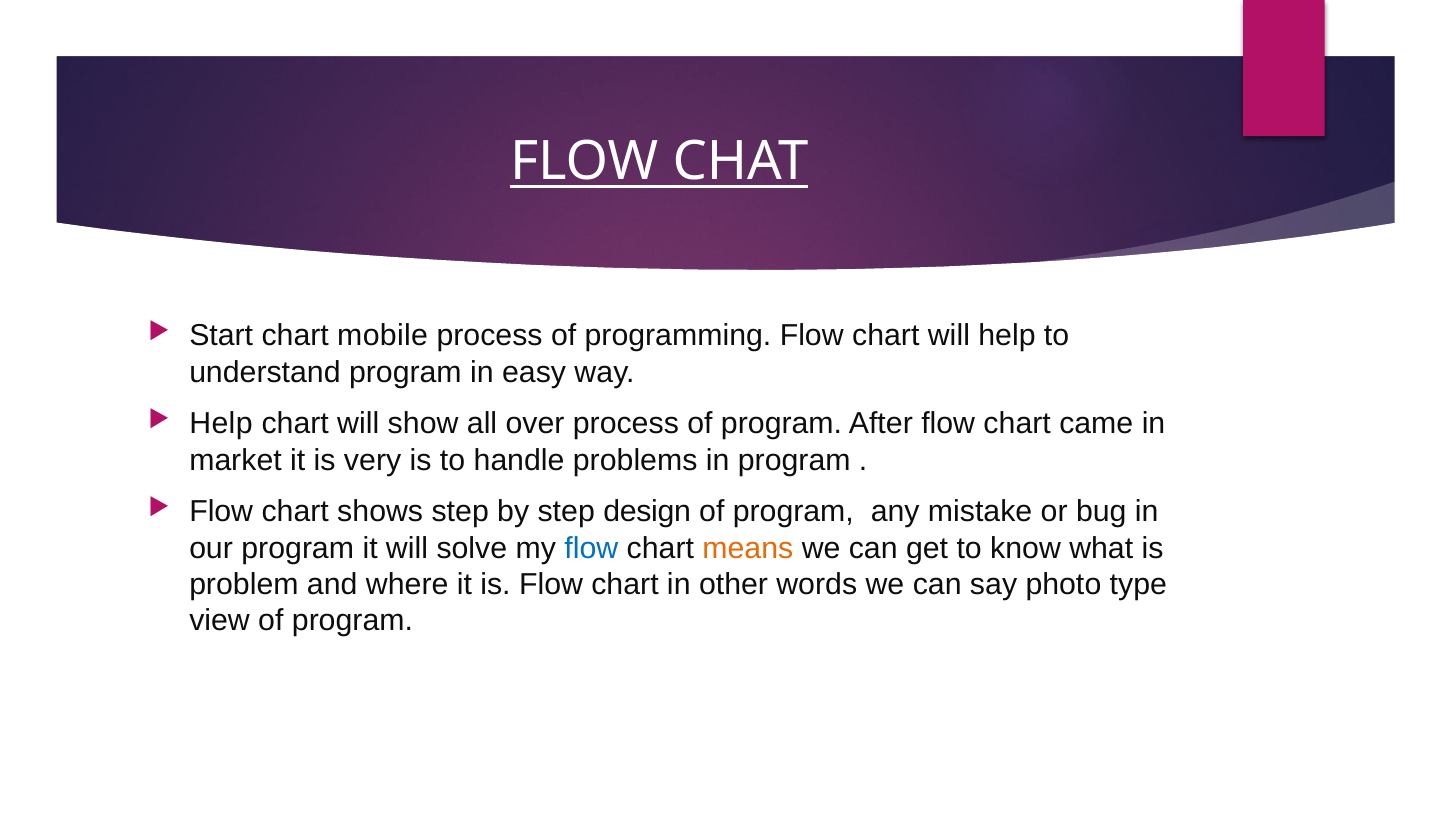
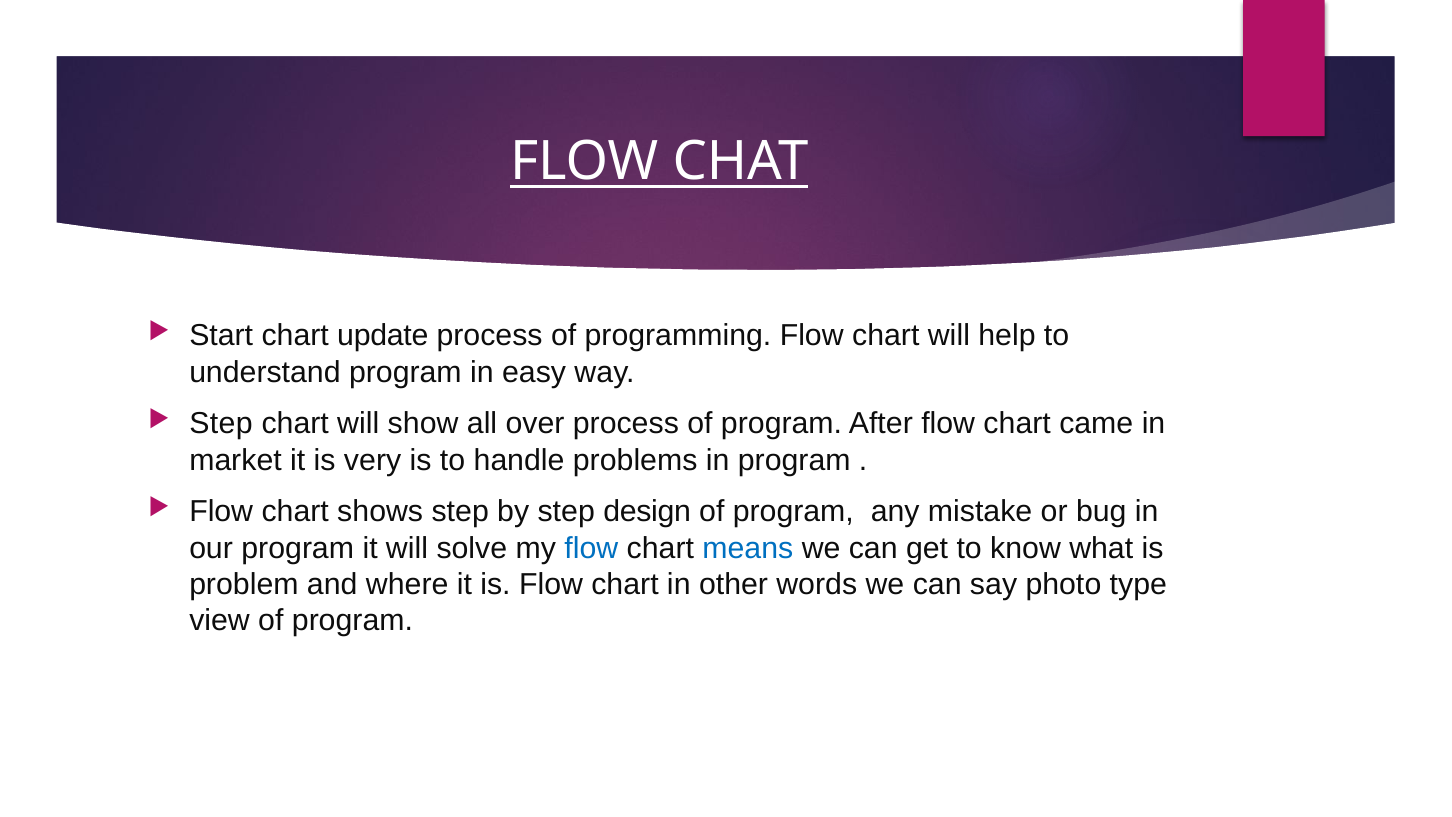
mobile: mobile -> update (383, 336)
Help: Help -> Step (221, 424)
means colour: orange -> blue (748, 548)
